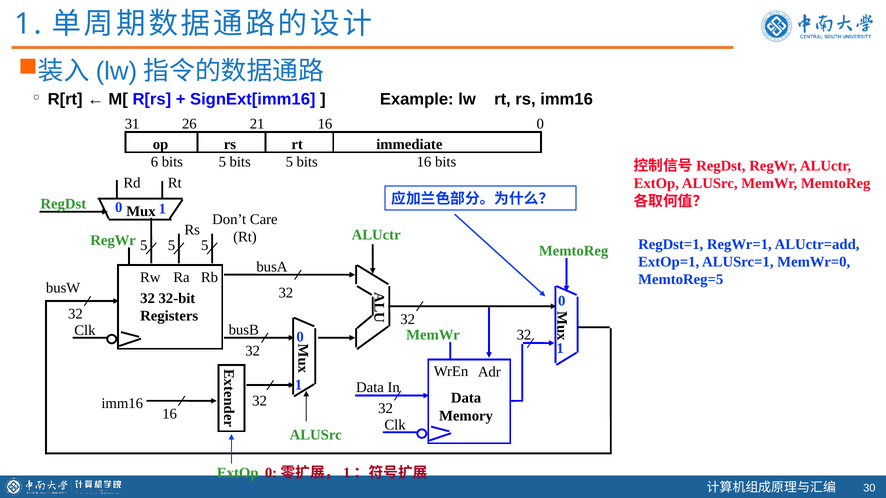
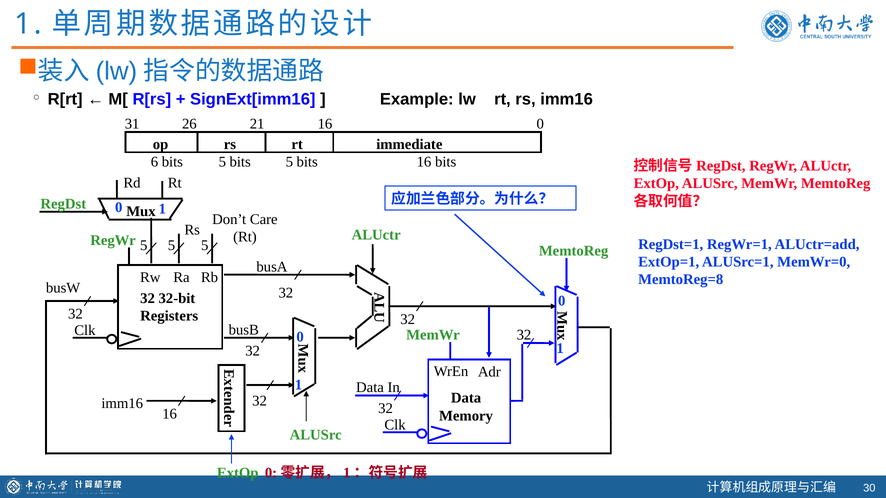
MemtoReg=5: MemtoReg=5 -> MemtoReg=8 (681, 280)
